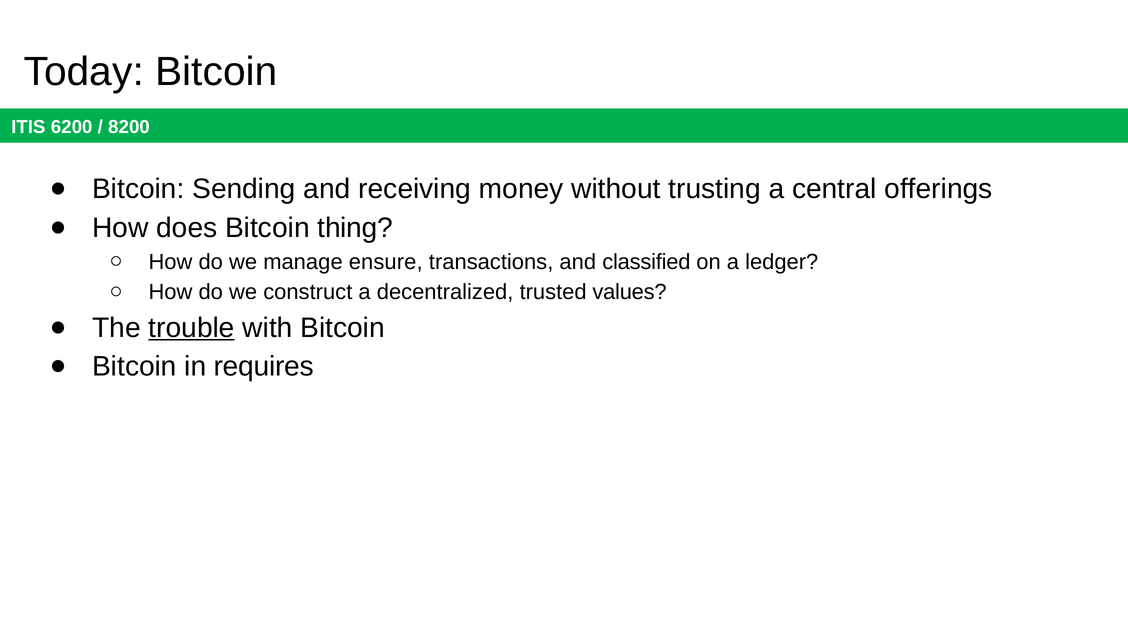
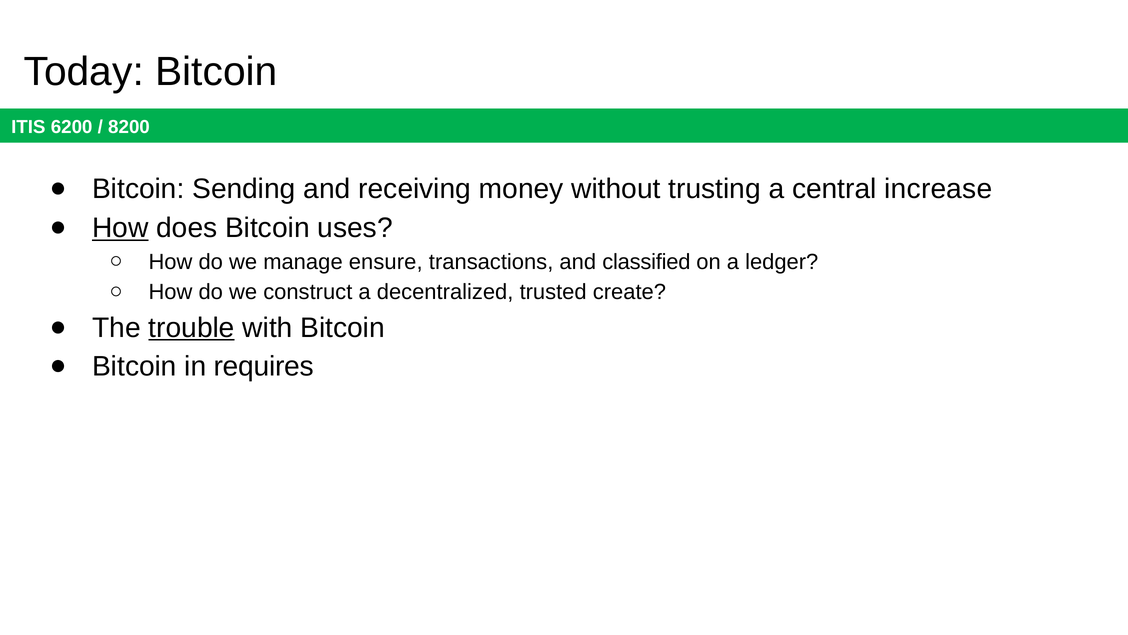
offerings: offerings -> increase (938, 189)
How underline: none -> present (120, 228)
thing: thing -> uses (355, 228)
values: values -> create (629, 292)
